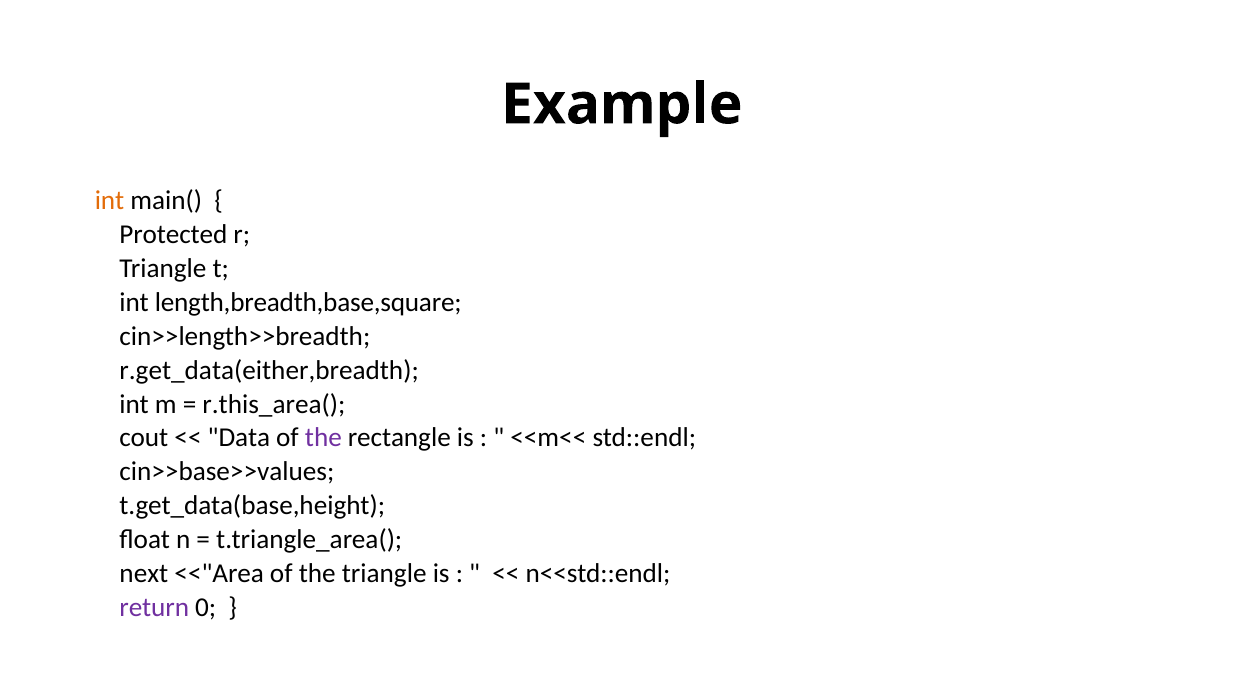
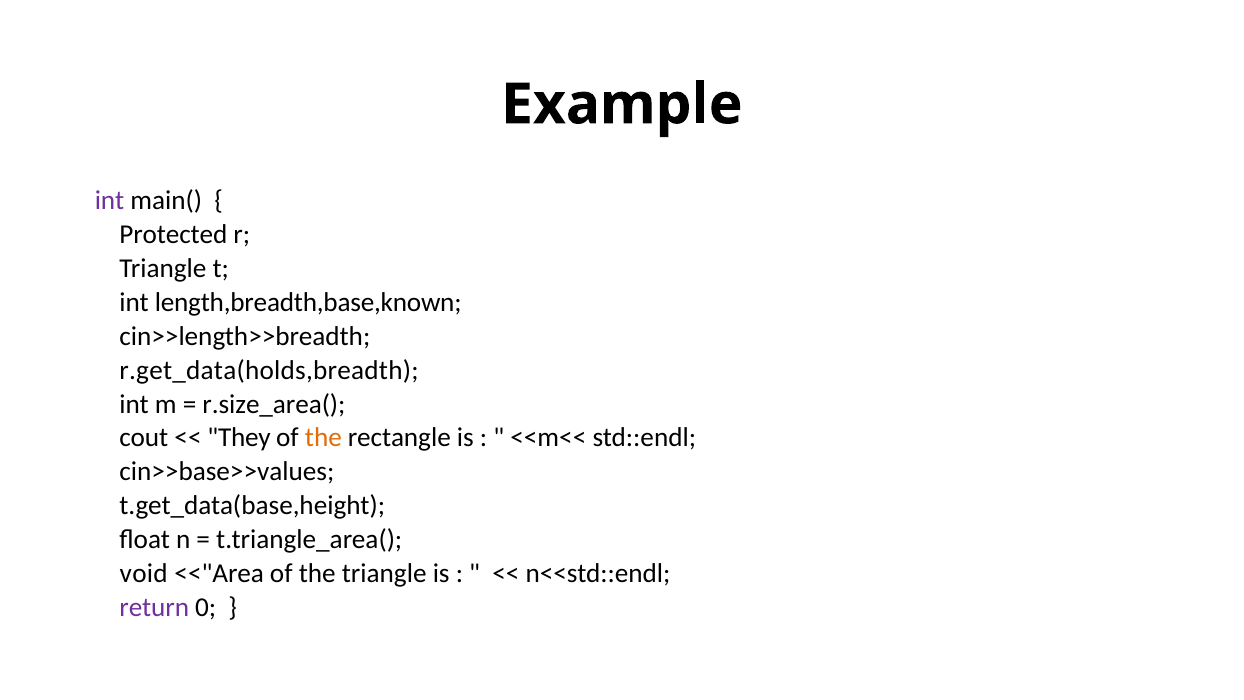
int colour: orange -> purple (110, 201)
length,breadth,base,square: length,breadth,base,square -> length,breadth,base,known (308, 302)
r.get_data(either,breadth: r.get_data(either,breadth -> r.get_data(holds,breadth (269, 370)
r.this_area(: r.this_area( -> r.size_area( (274, 404)
Data: Data -> They (239, 438)
the colour: purple -> orange (323, 438)
next: next -> void (144, 573)
